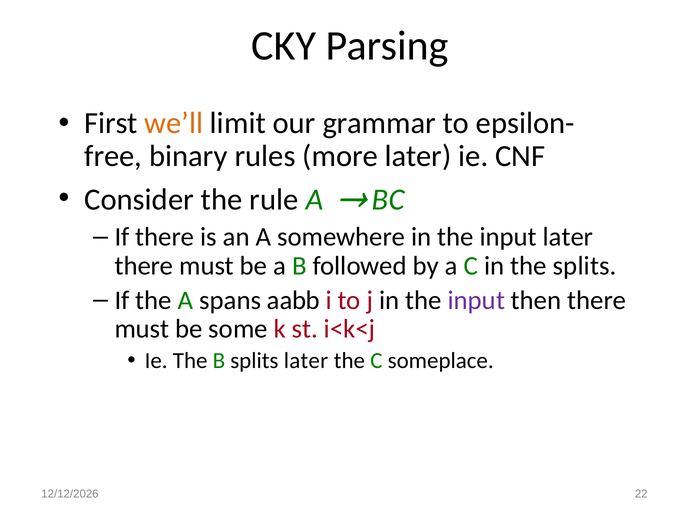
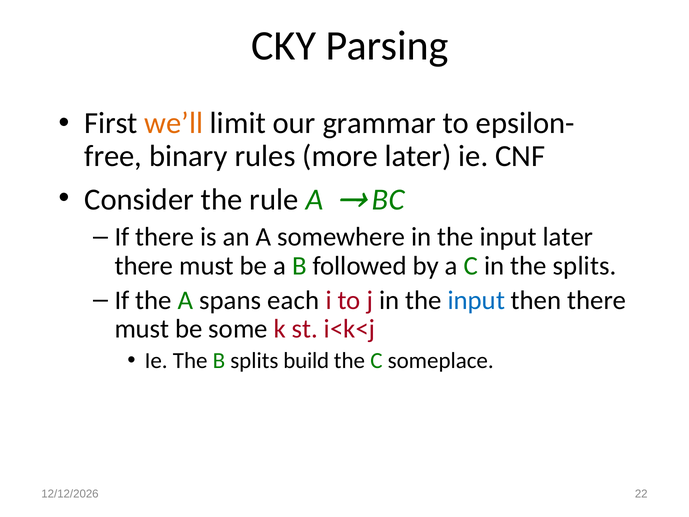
aabb: aabb -> each (293, 300)
input colour: purple -> blue (476, 300)
splits later: later -> build (306, 360)
